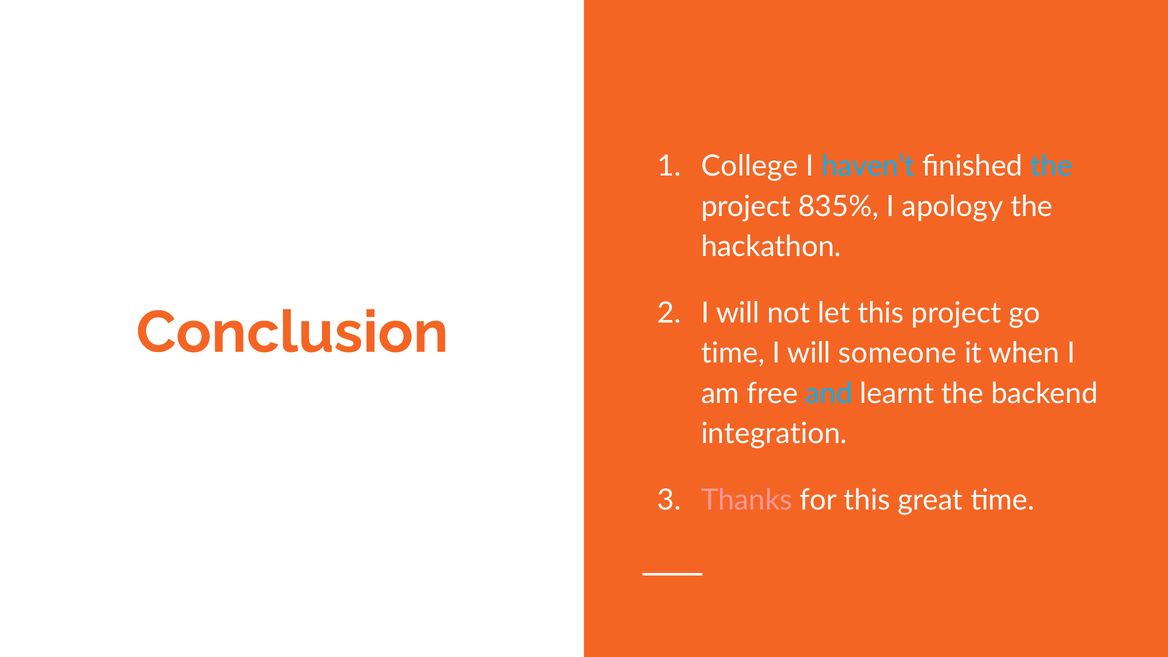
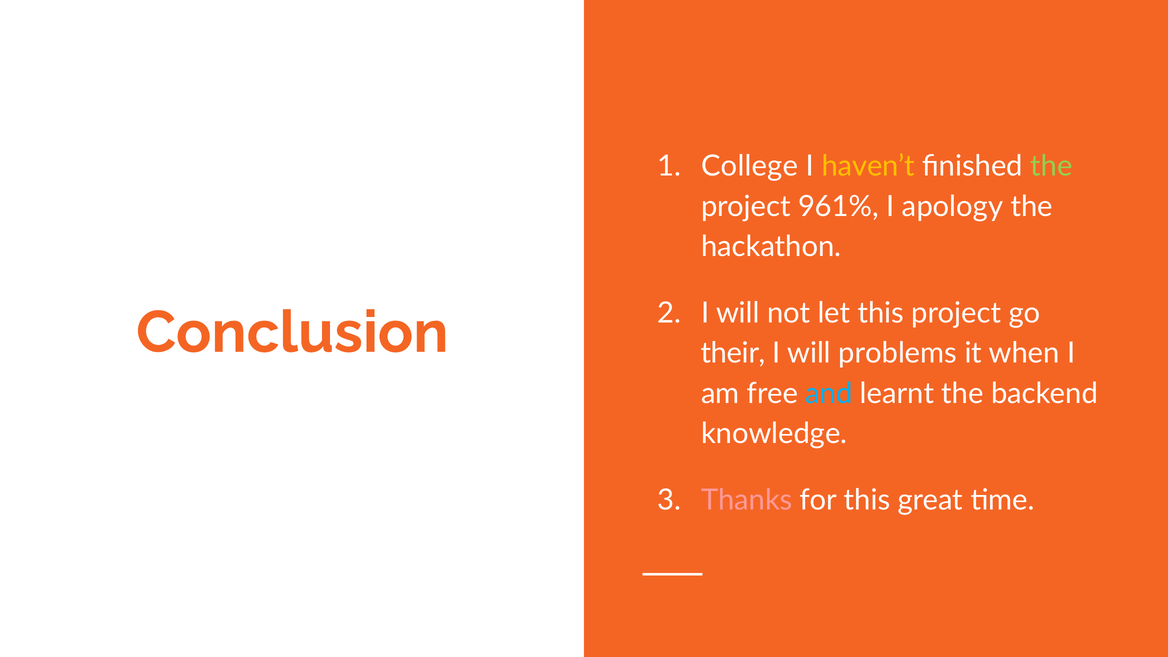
haven’t colour: light blue -> yellow (868, 166)
the colour: light blue -> light green (1051, 166)
835%: 835% -> 961% (838, 206)
time: time -> their (733, 353)
someone: someone -> problems (898, 353)
integration: integration -> knowledge (774, 434)
